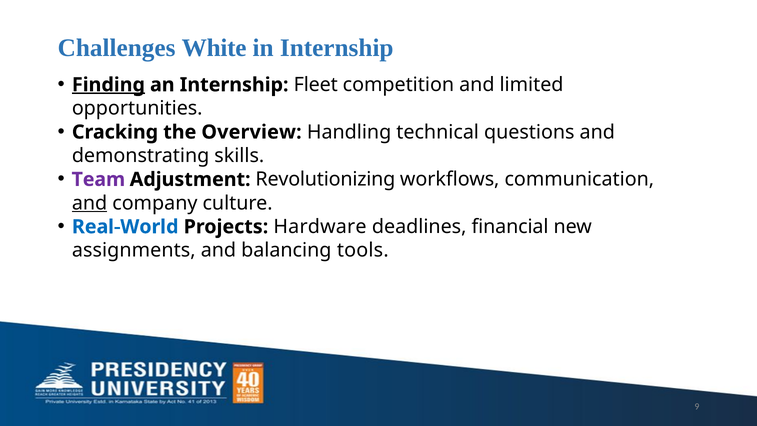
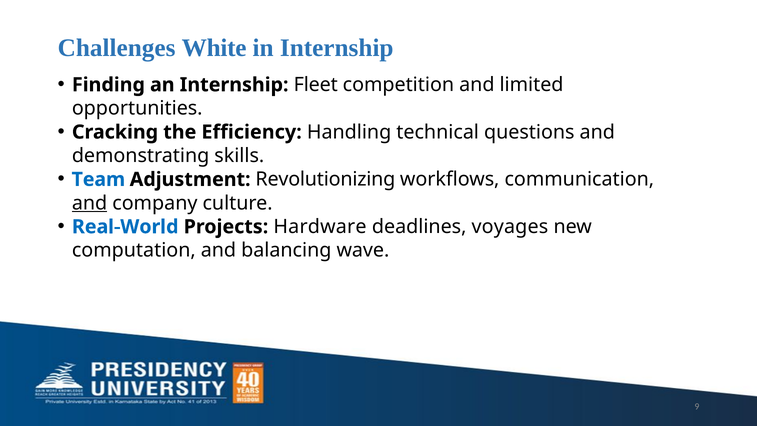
Finding underline: present -> none (108, 85)
Overview: Overview -> Efficiency (252, 132)
Team colour: purple -> blue (98, 179)
financial: financial -> voyages (510, 227)
assignments: assignments -> computation (134, 250)
tools: tools -> wave (363, 250)
